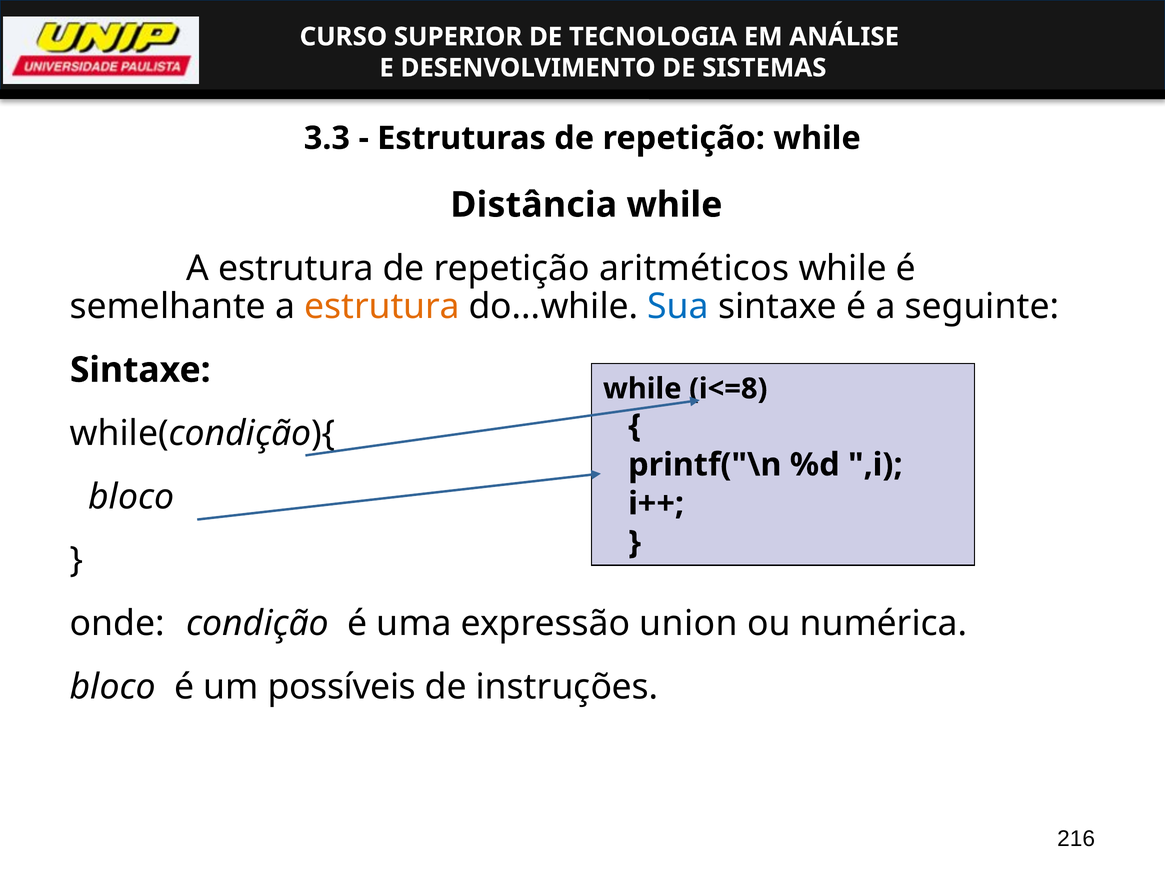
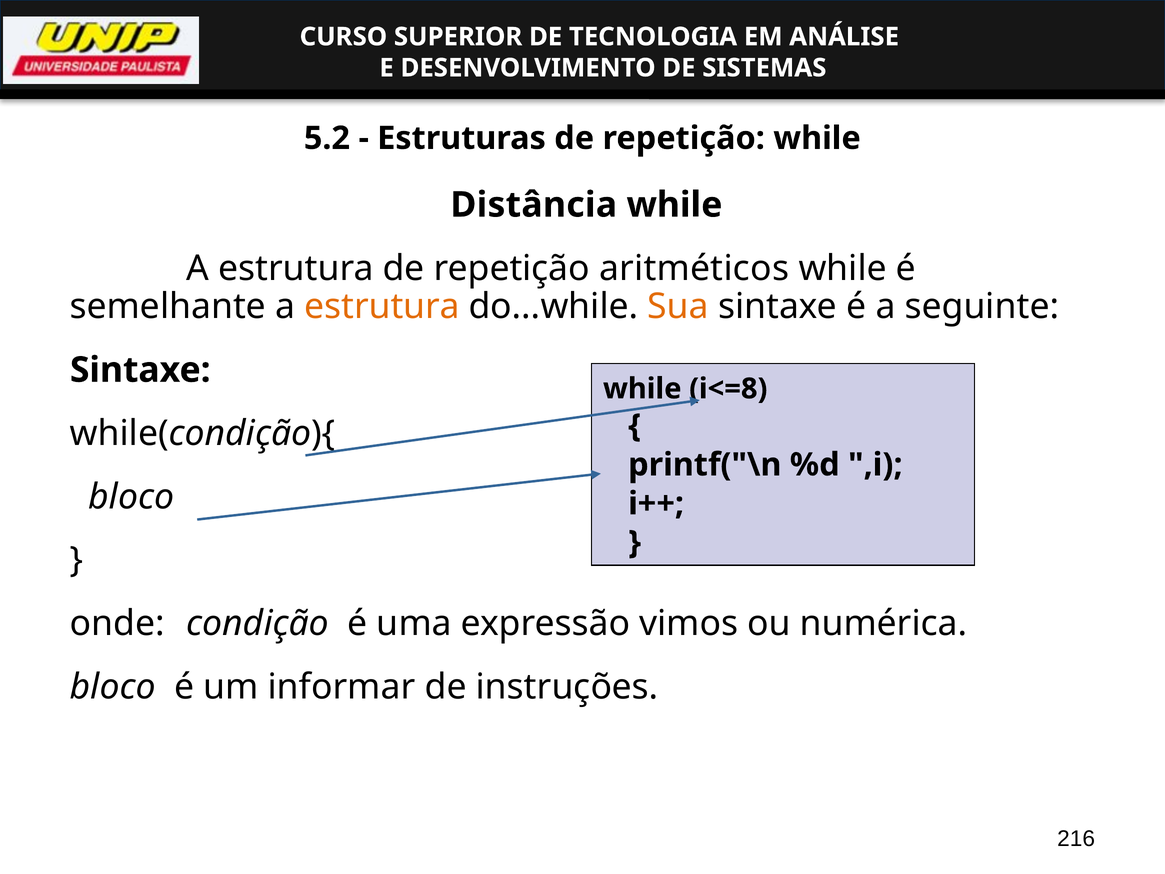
3.3: 3.3 -> 5.2 (327, 138)
Sua colour: blue -> orange (678, 307)
union: union -> vimos (689, 623)
possíveis: possíveis -> informar (342, 687)
